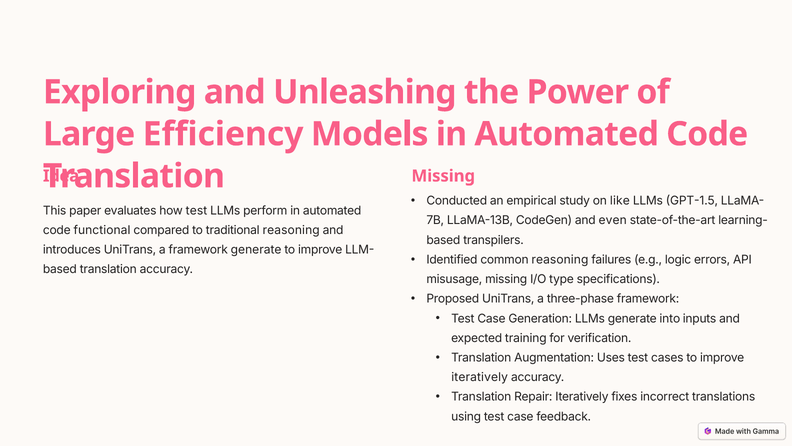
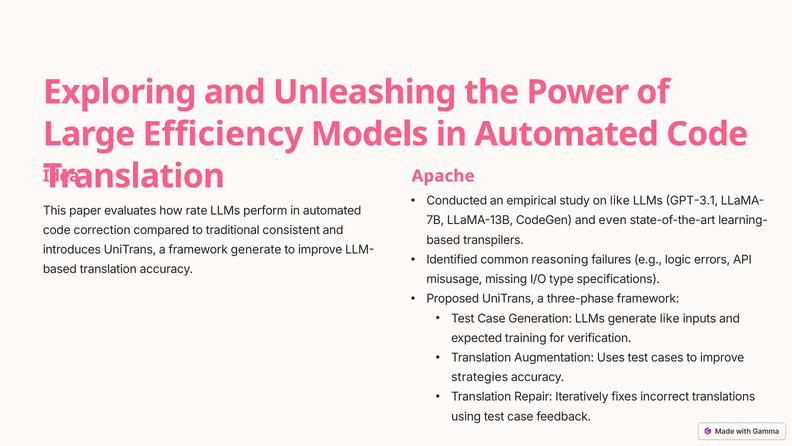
Missing: Missing -> Apache (443, 176)
GPT-1.5: GPT-1.5 -> GPT-3.1 (692, 201)
how test: test -> rate (197, 210)
functional: functional -> correction (102, 230)
traditional reasoning: reasoning -> consistent (291, 230)
generate into: into -> like (670, 318)
iteratively: iteratively -> strategies (480, 377)
